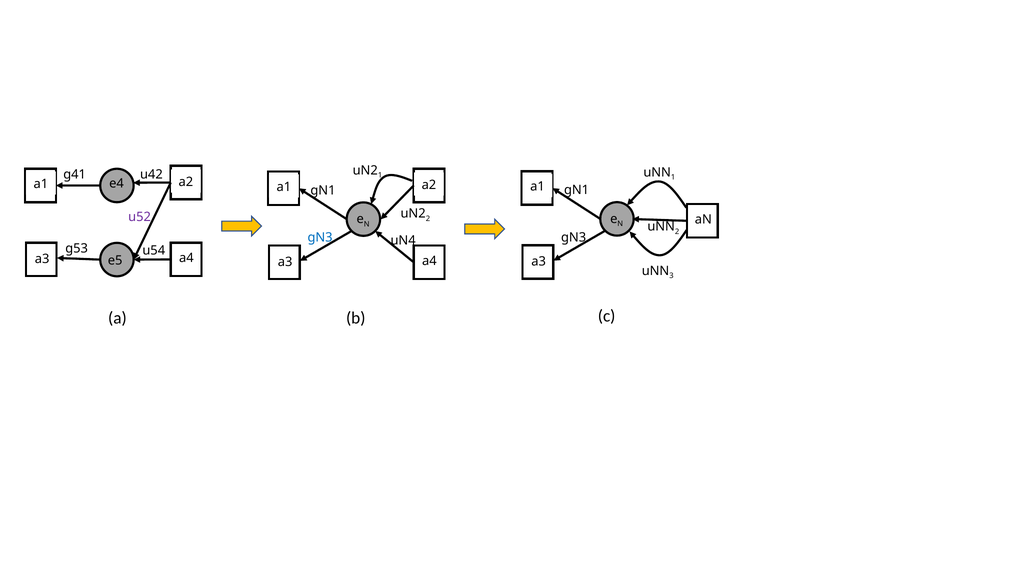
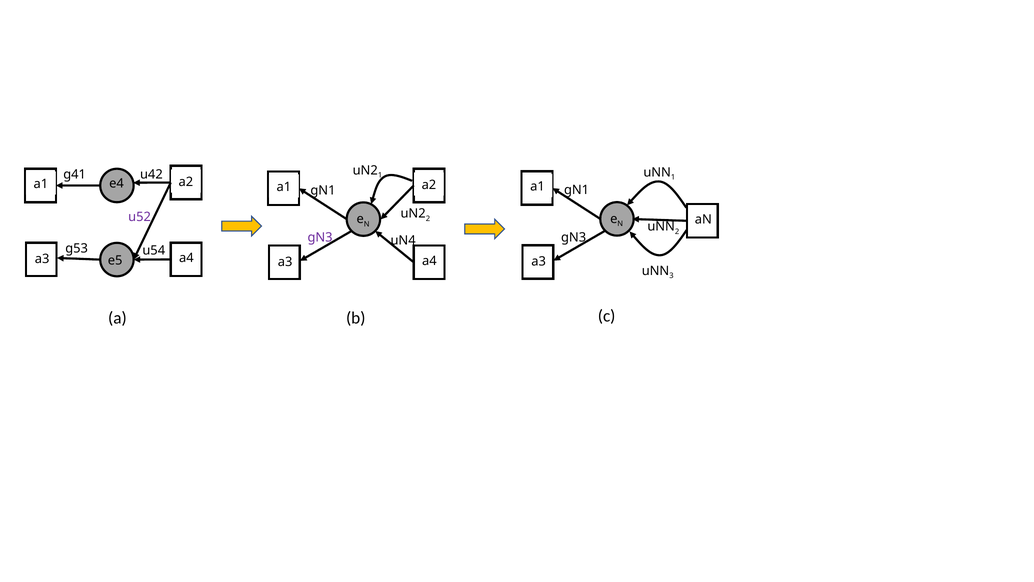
gN3 colour: blue -> purple (320, 237)
